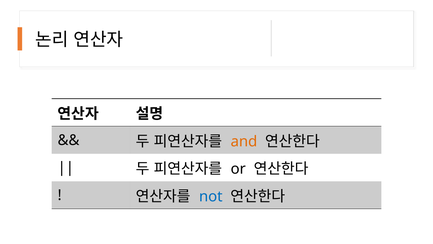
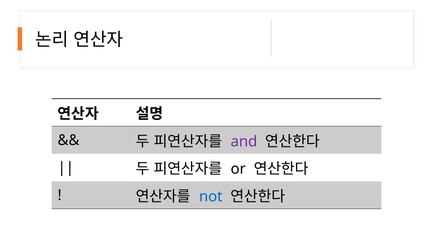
and colour: orange -> purple (244, 141)
